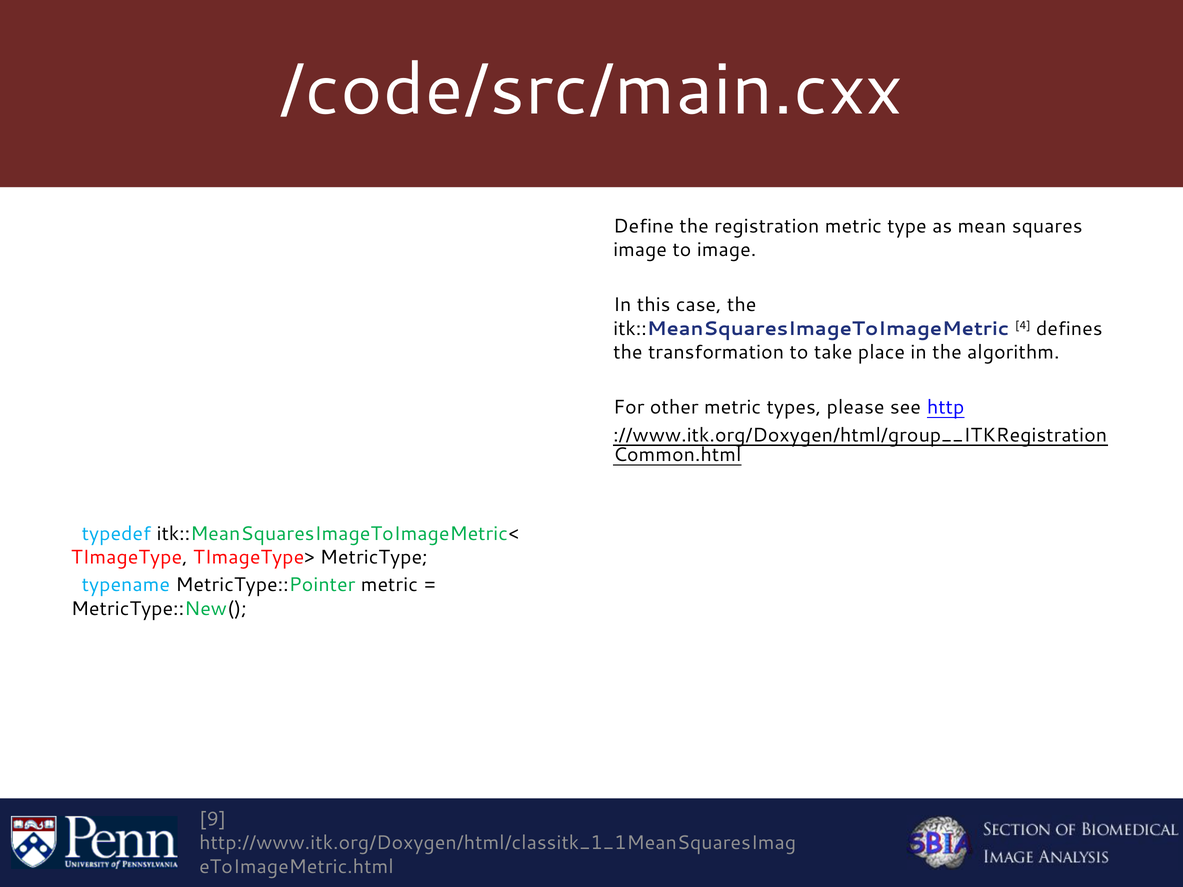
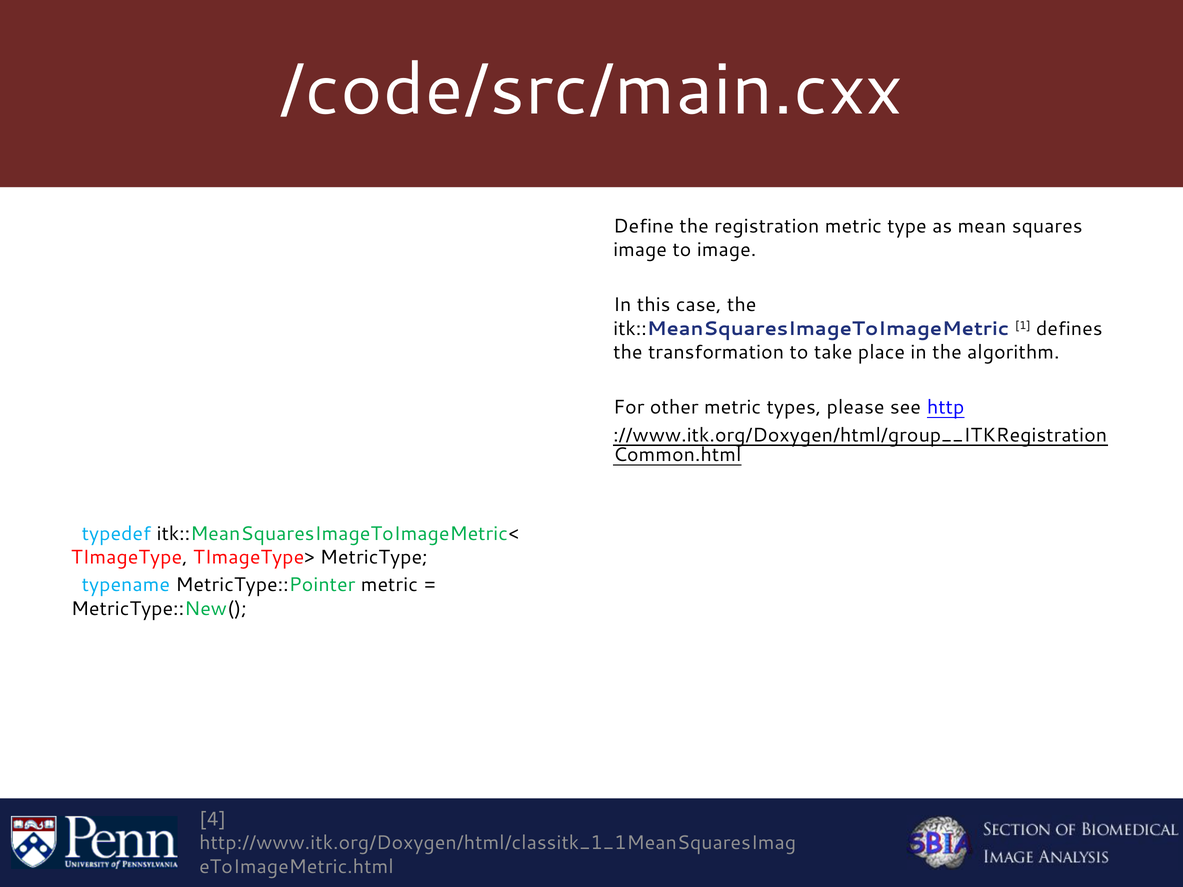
4: 4 -> 1 (1023, 326)
9: 9 -> 4 (213, 820)
